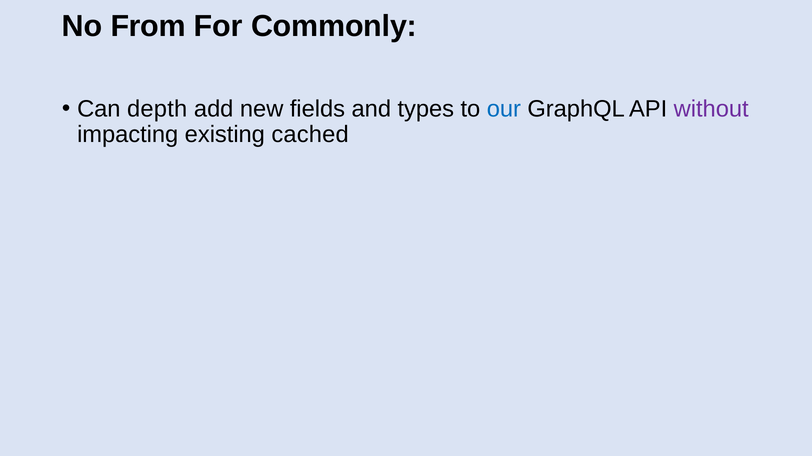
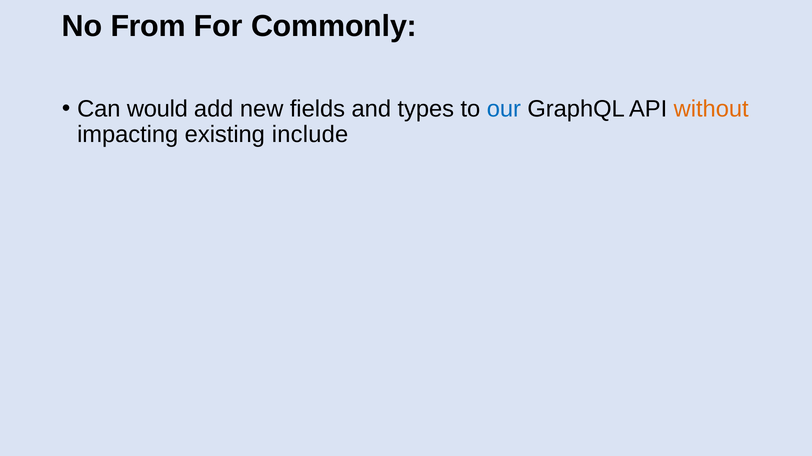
depth: depth -> would (157, 109)
without colour: purple -> orange (711, 109)
cached: cached -> include (310, 135)
